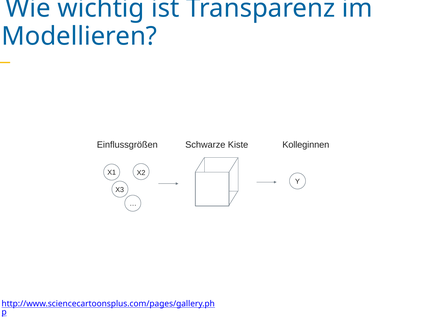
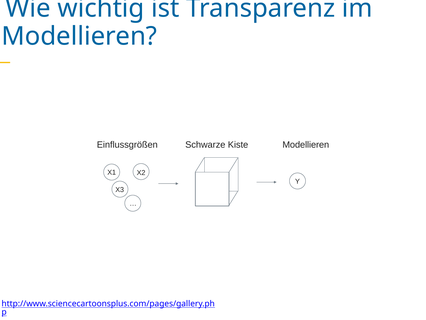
Einflussgrößen Kolleginnen: Kolleginnen -> Modellieren (306, 144)
